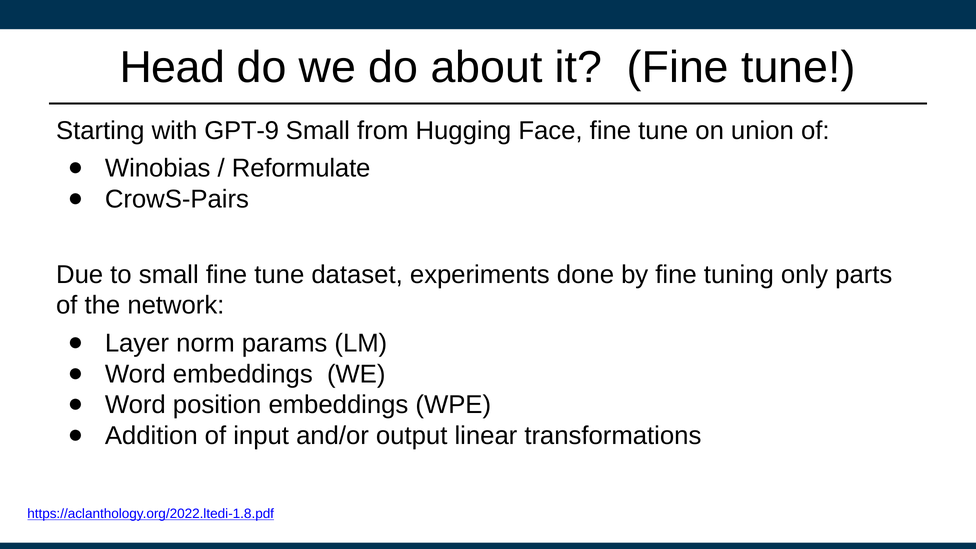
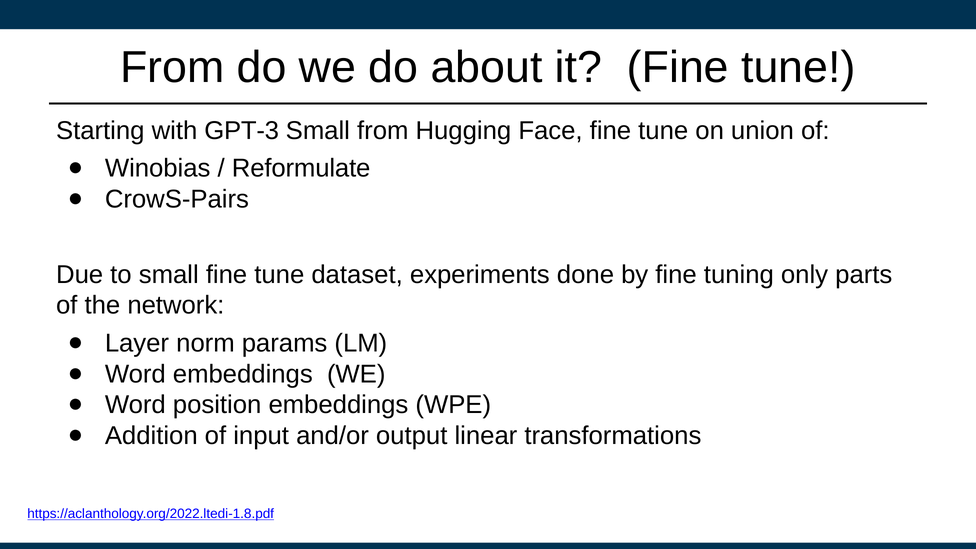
Head: Head -> From (172, 67)
GPT-9: GPT-9 -> GPT-3 (242, 131)
